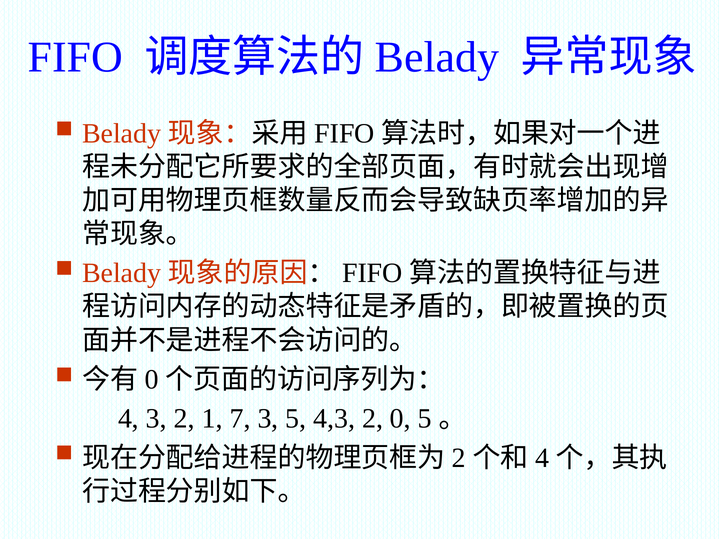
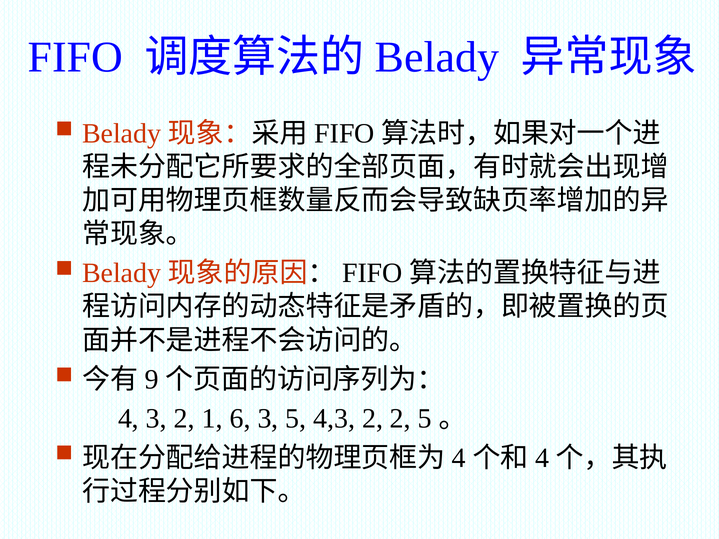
0: 0 -> 9 (152, 380)
7: 7 -> 6 (240, 419)
2 0: 0 -> 2 (400, 419)
2: 2 -> 4 (459, 458)
